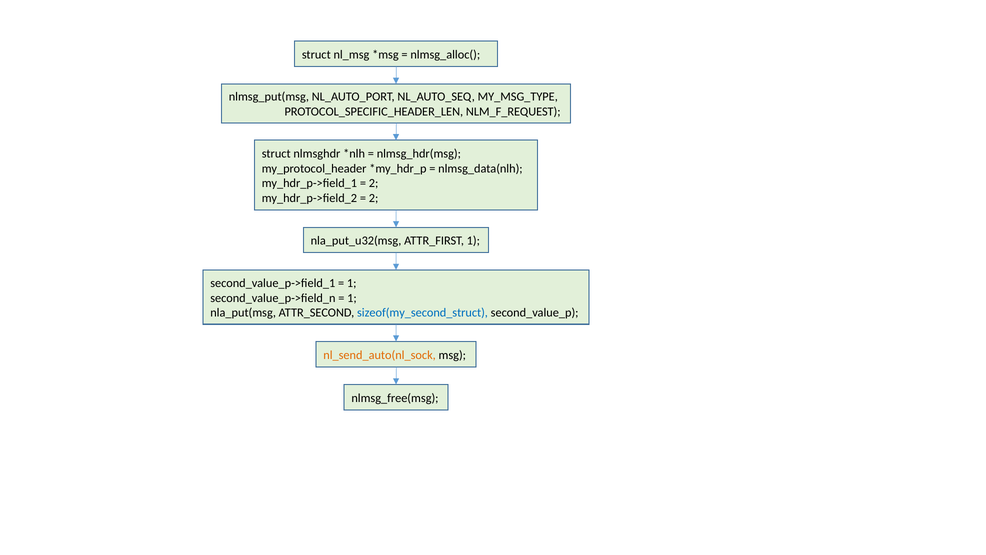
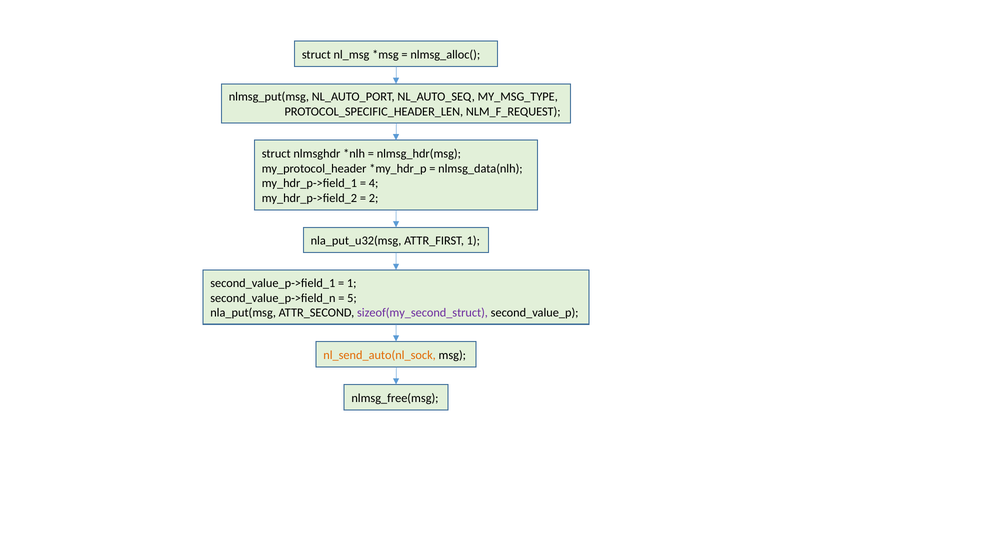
2: 2 -> 4 (374, 183)
1: 1 -> 5 (352, 298)
sizeof(my_second_struct colour: blue -> purple (423, 313)
